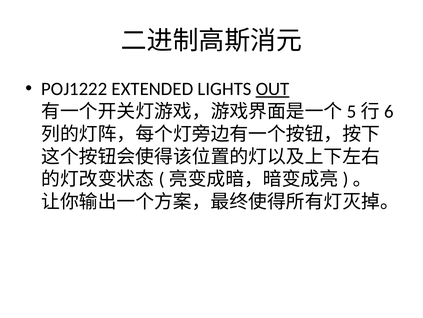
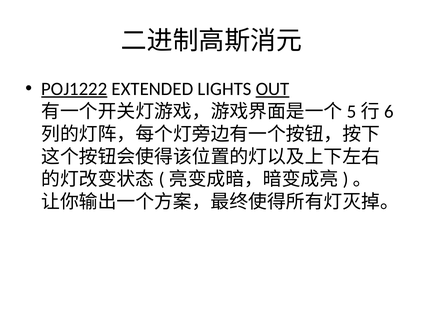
POJ1222 underline: none -> present (74, 89)
